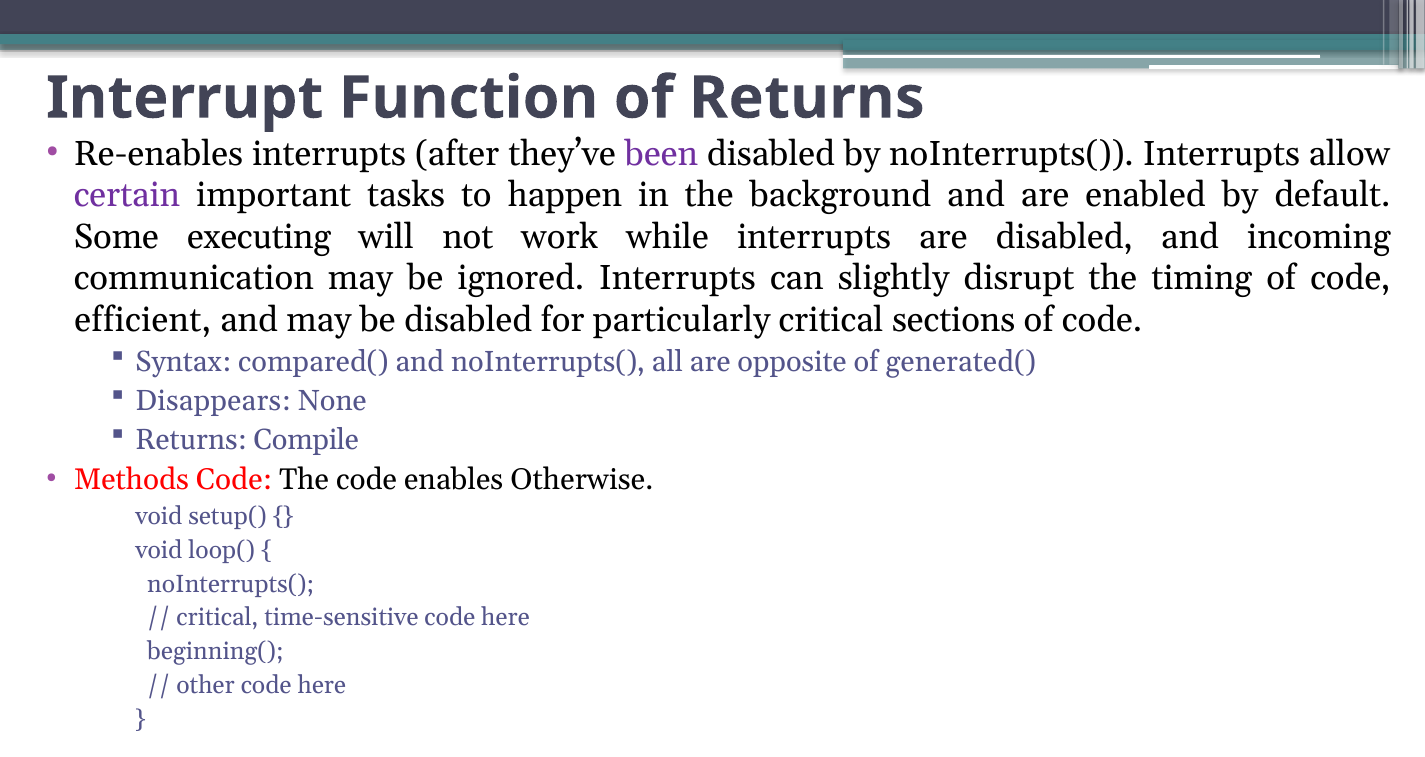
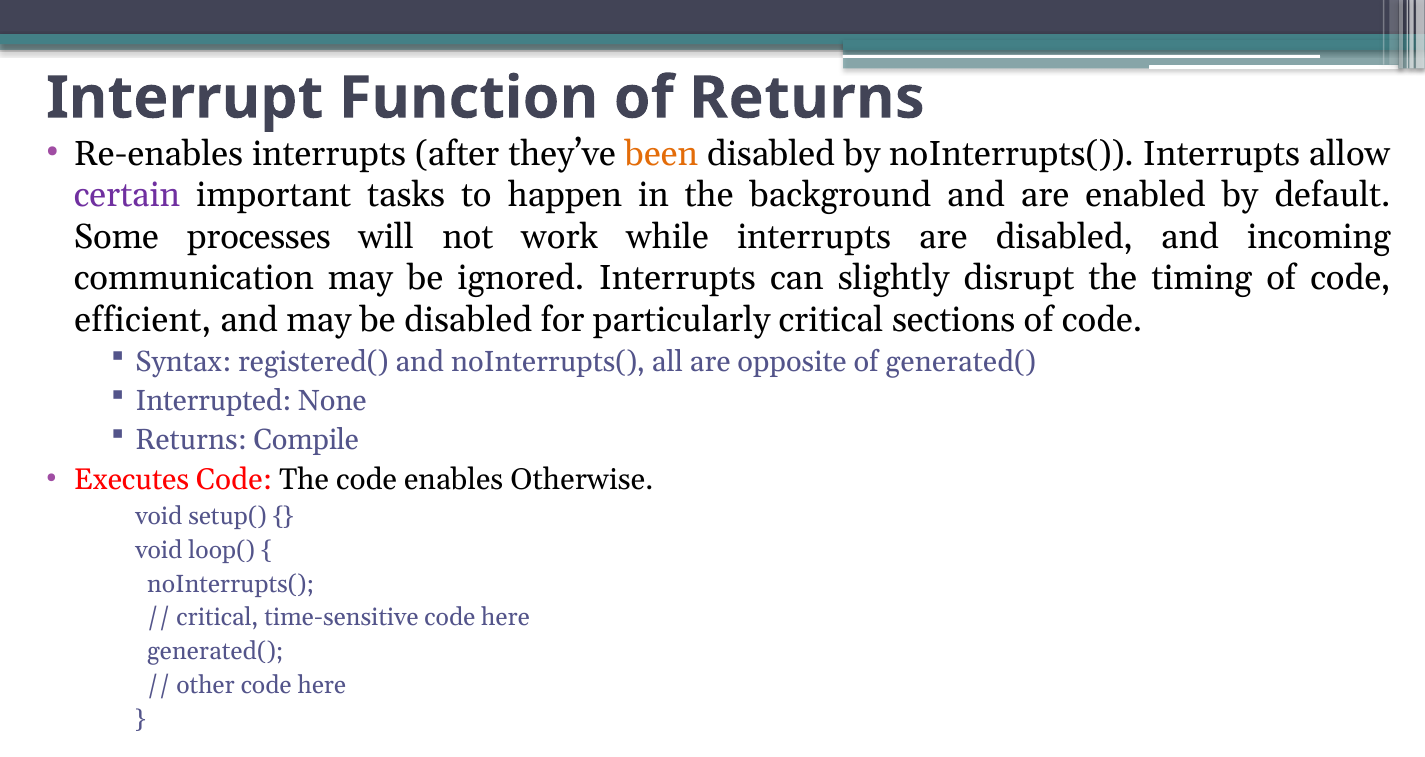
been colour: purple -> orange (661, 154)
executing: executing -> processes (259, 237)
compared(: compared( -> registered( (313, 362)
Disappears: Disappears -> Interrupted (213, 401)
Methods: Methods -> Executes (131, 480)
beginning(: beginning( -> generated( (215, 652)
